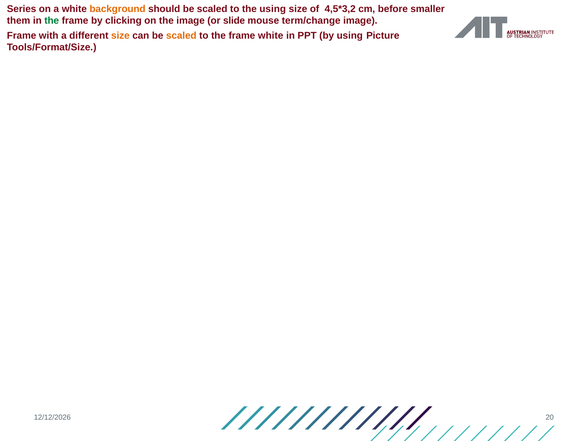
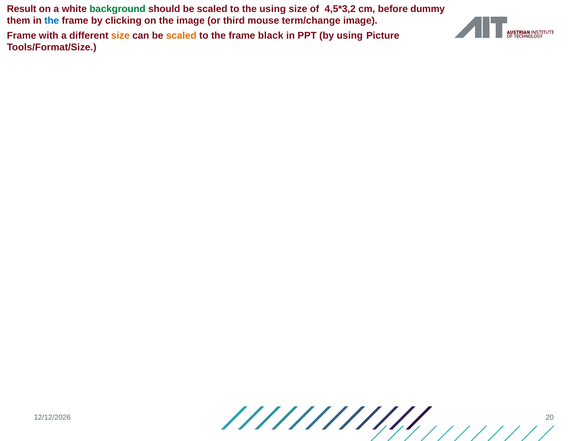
Series: Series -> Result (22, 9)
background colour: orange -> green (117, 9)
smaller: smaller -> dummy (428, 9)
the colour: green -> blue (52, 21)
slide: slide -> third (234, 21)
frame white: white -> black (271, 36)
